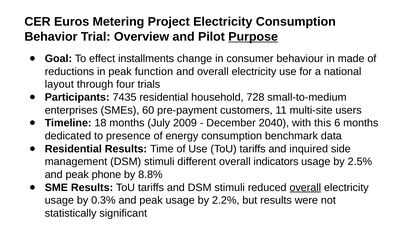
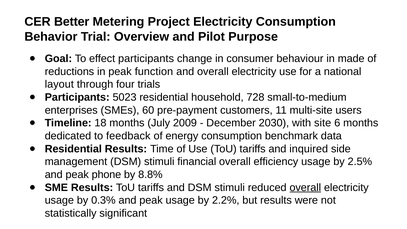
Euros: Euros -> Better (72, 22)
Purpose underline: present -> none (253, 37)
effect installments: installments -> participants (146, 59)
7435: 7435 -> 5023 (125, 97)
2040: 2040 -> 2030 (274, 123)
this: this -> site (323, 123)
presence: presence -> feedback (128, 136)
different: different -> financial (197, 162)
indicators: indicators -> efficiency (276, 162)
